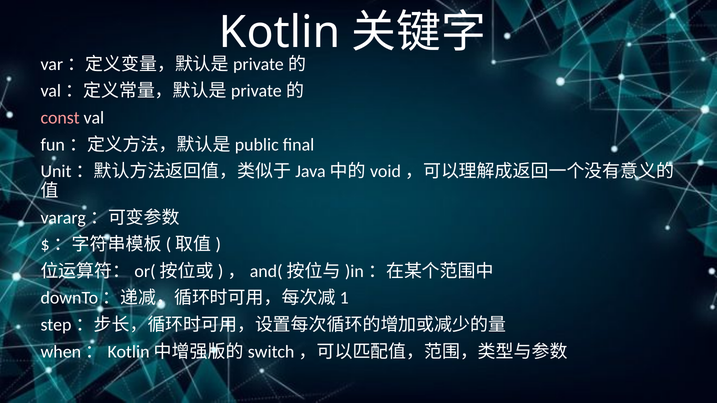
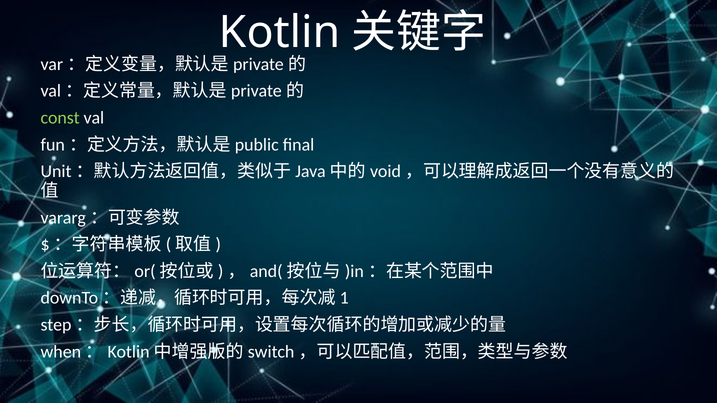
const colour: pink -> light green (60, 118)
